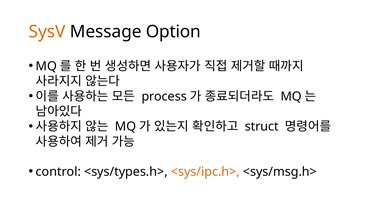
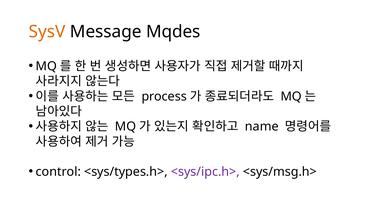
Option: Option -> Mqdes (173, 32)
struct: struct -> name (262, 126)
<sys/ipc.h> colour: orange -> purple (205, 171)
